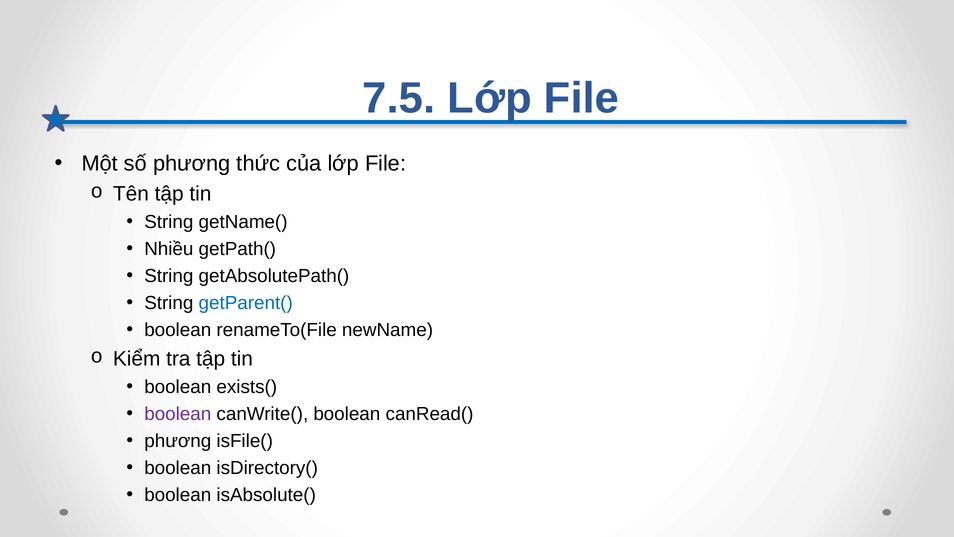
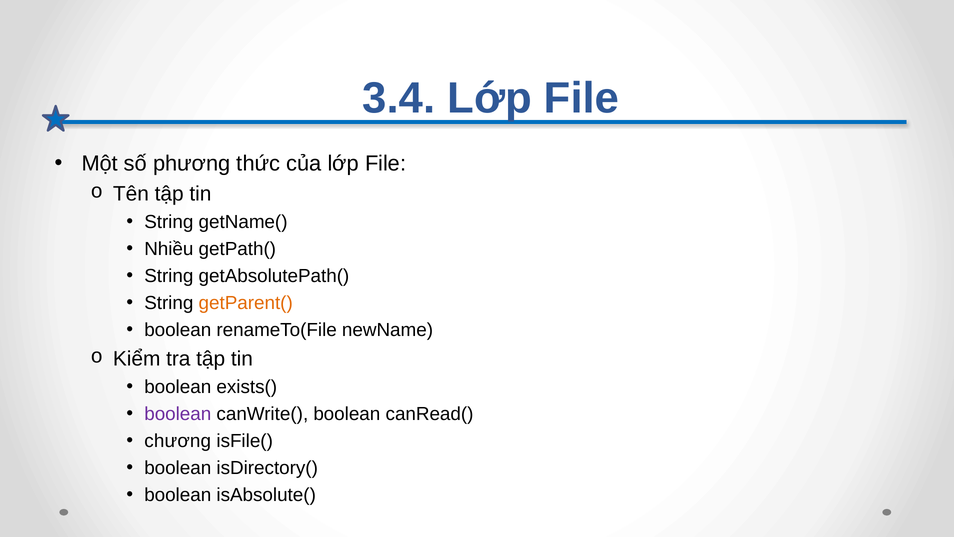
7.5: 7.5 -> 3.4 (399, 98)
getParent( colour: blue -> orange (246, 303)
phương: phương -> chương (178, 441)
